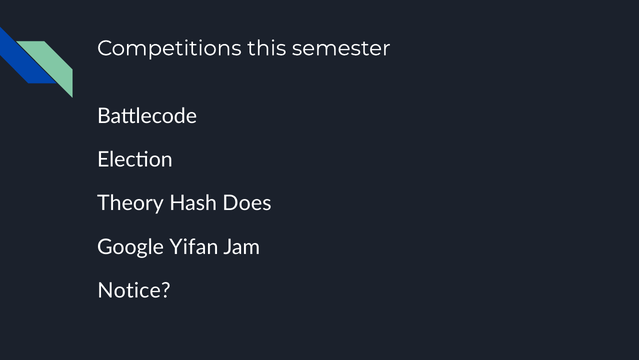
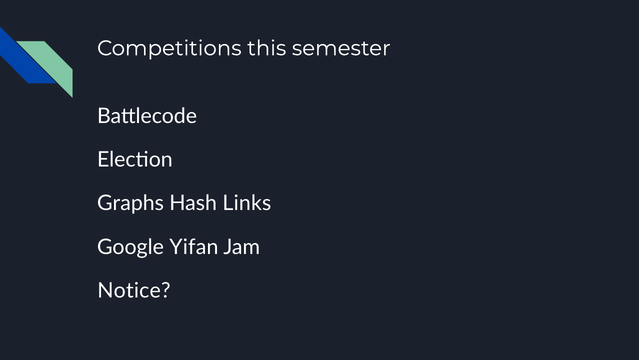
Theory: Theory -> Graphs (130, 203)
Does: Does -> Links (247, 203)
